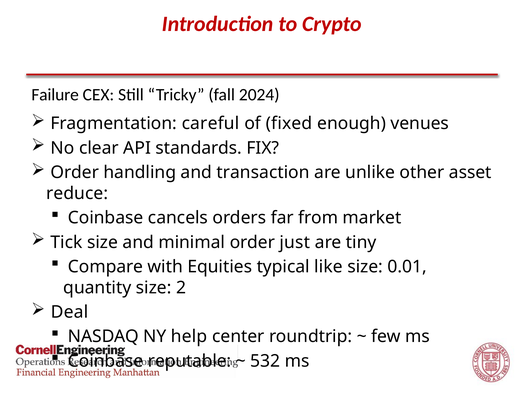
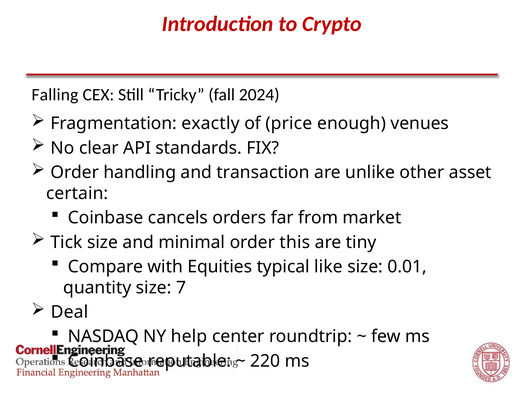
Failure: Failure -> Falling (55, 95)
careful: careful -> exactly (211, 124)
fixed: fixed -> price (289, 124)
reduce: reduce -> certain (77, 193)
just: just -> this (295, 242)
2: 2 -> 7 (181, 288)
532: 532 -> 220 (265, 361)
